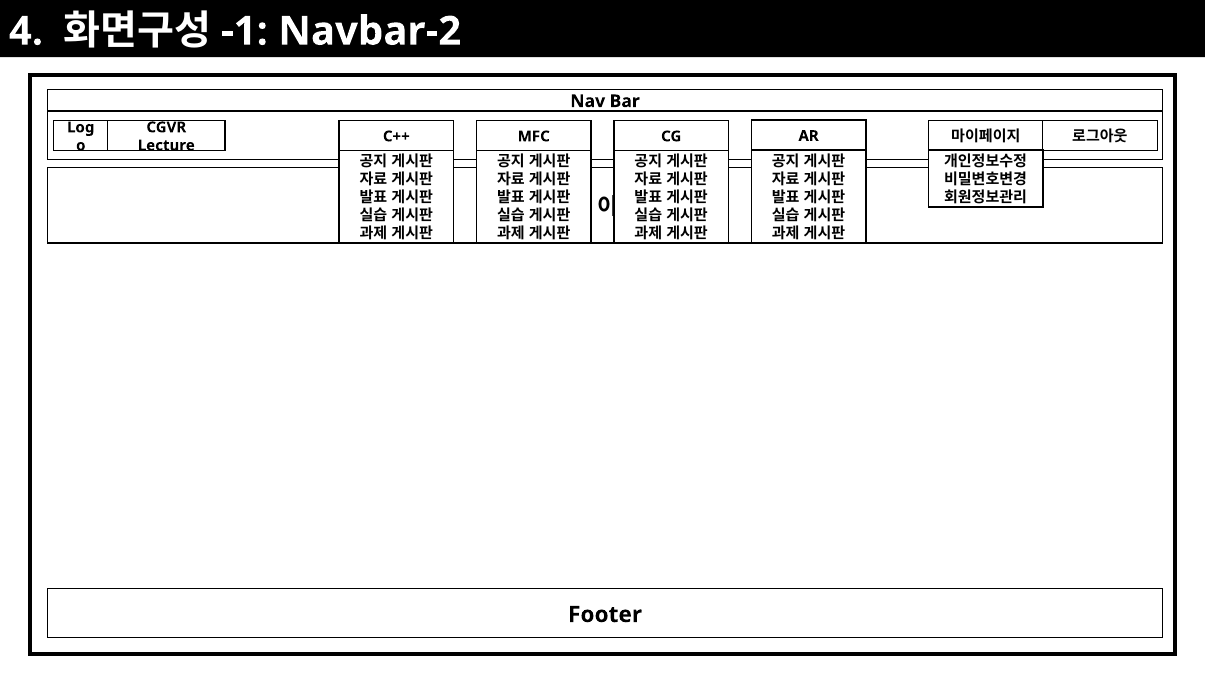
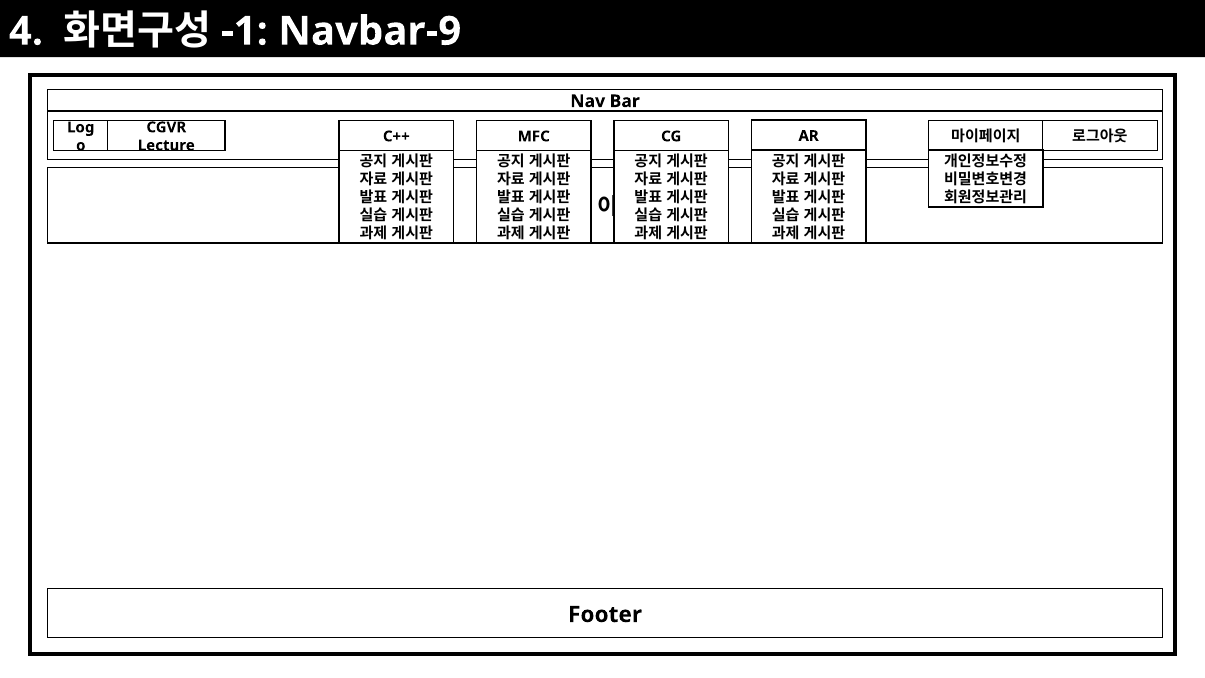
Navbar-2: Navbar-2 -> Navbar-9 (370, 31)
